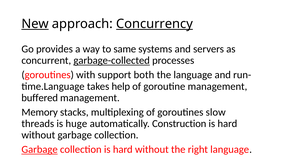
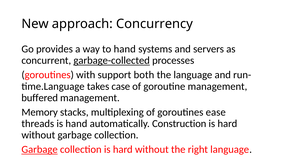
New underline: present -> none (35, 24)
Concurrency underline: present -> none (155, 24)
to same: same -> hand (125, 49)
help: help -> case (121, 86)
slow: slow -> ease (216, 112)
is huge: huge -> hand (76, 123)
